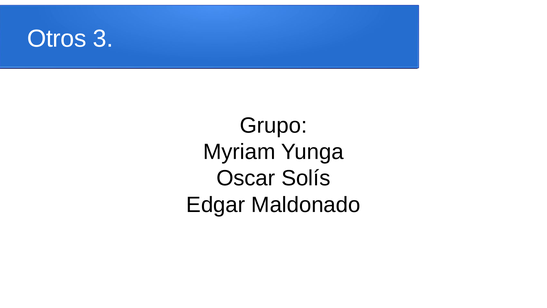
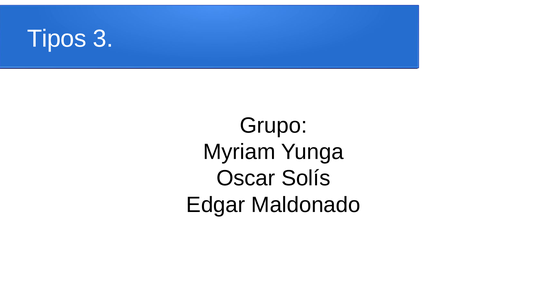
Otros: Otros -> Tipos (57, 39)
